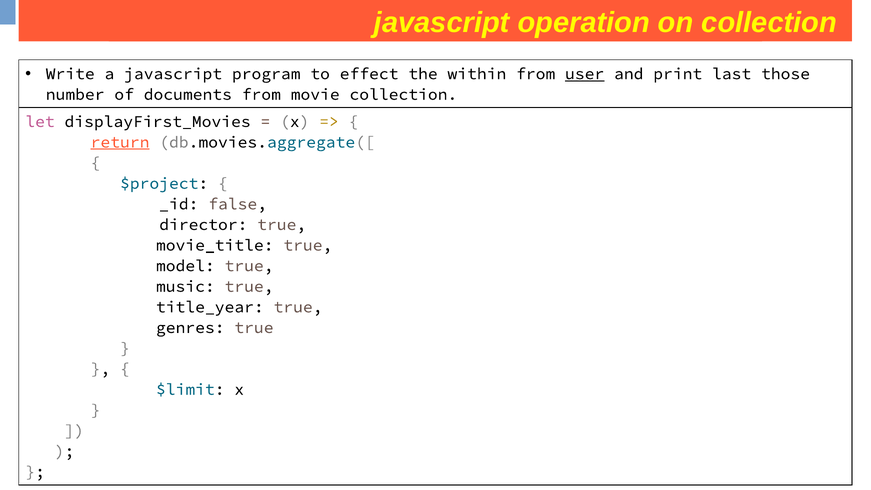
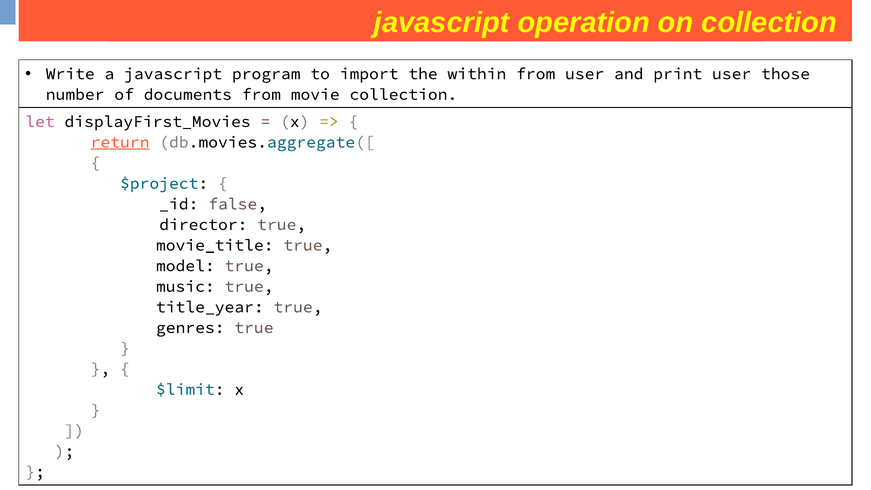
effect: effect -> import (369, 74)
user underline: present -> none (585, 74)
print last: last -> user (732, 74)
